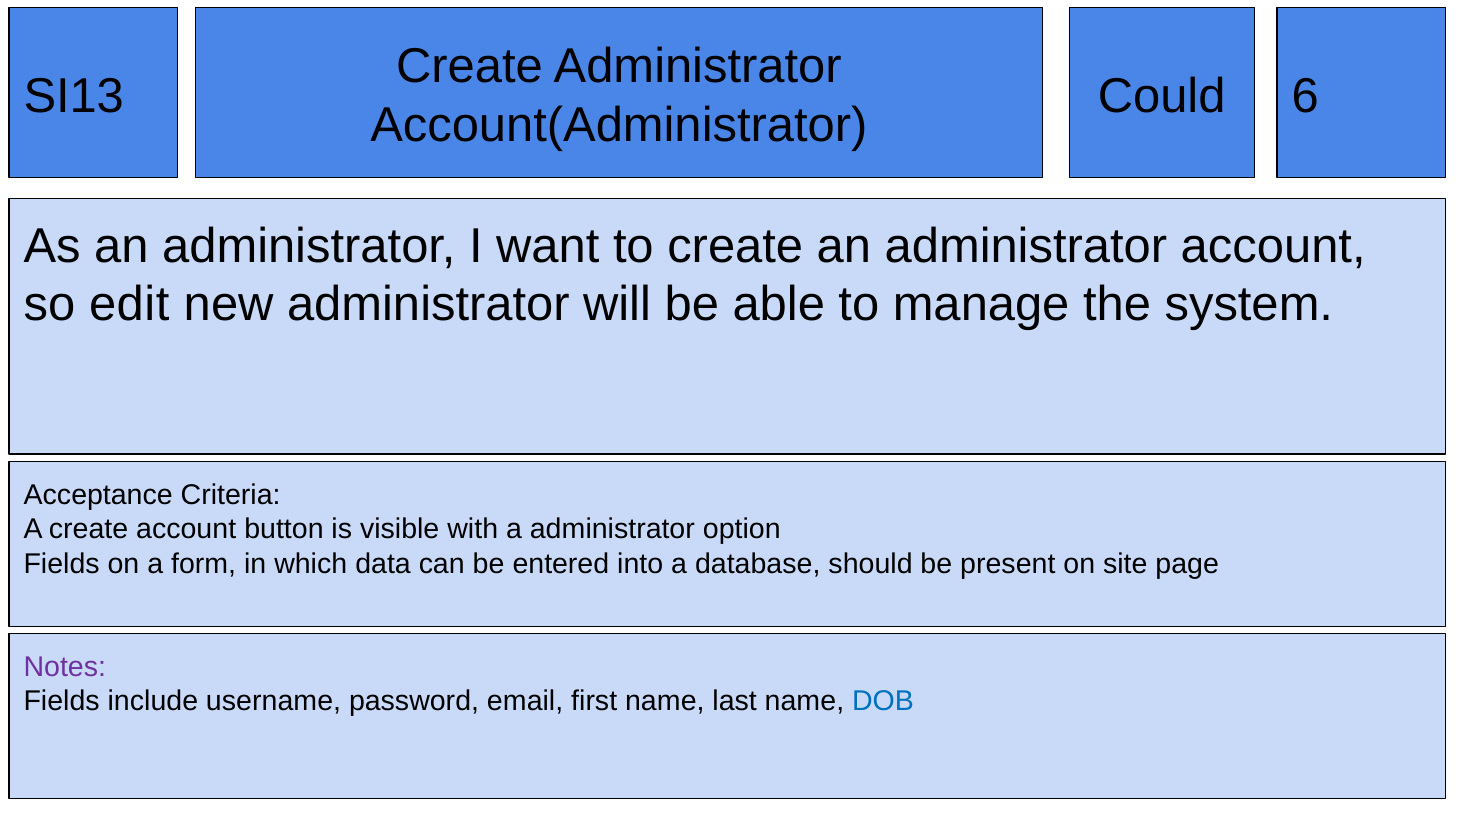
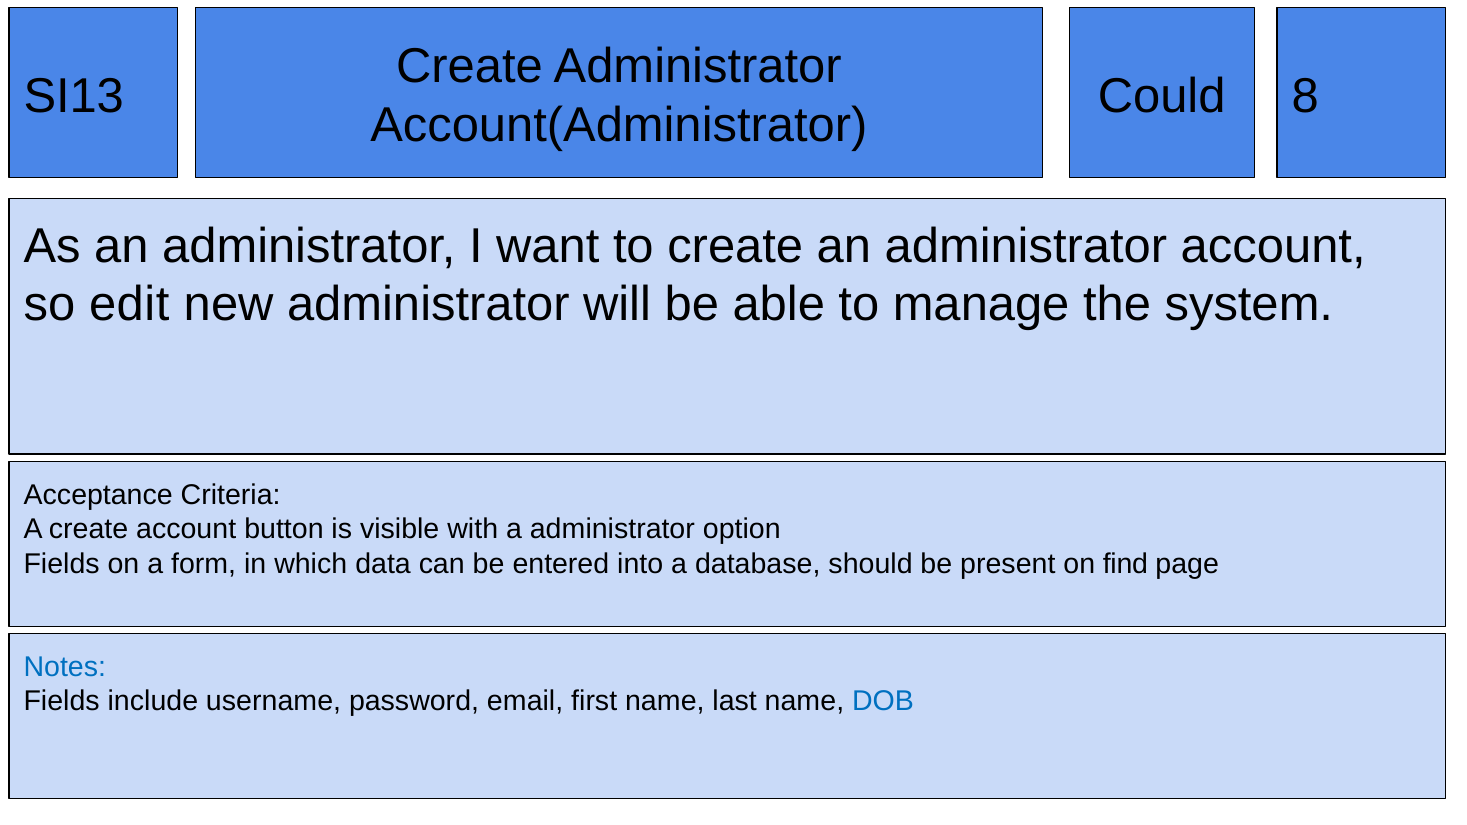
6: 6 -> 8 (1305, 96)
site: site -> find (1125, 564)
Notes colour: purple -> blue (65, 667)
